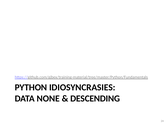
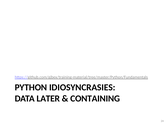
NONE: NONE -> LATER (48, 98)
DESCENDING: DESCENDING -> CONTAINING (95, 98)
